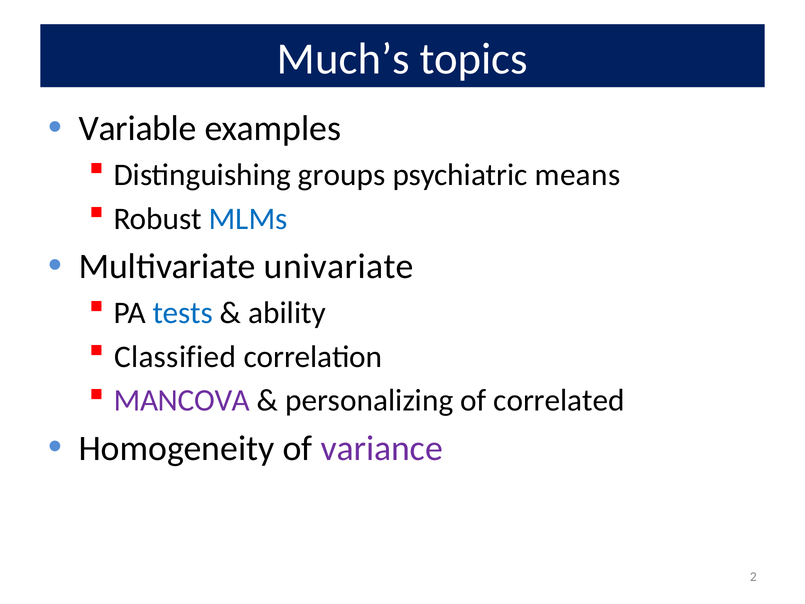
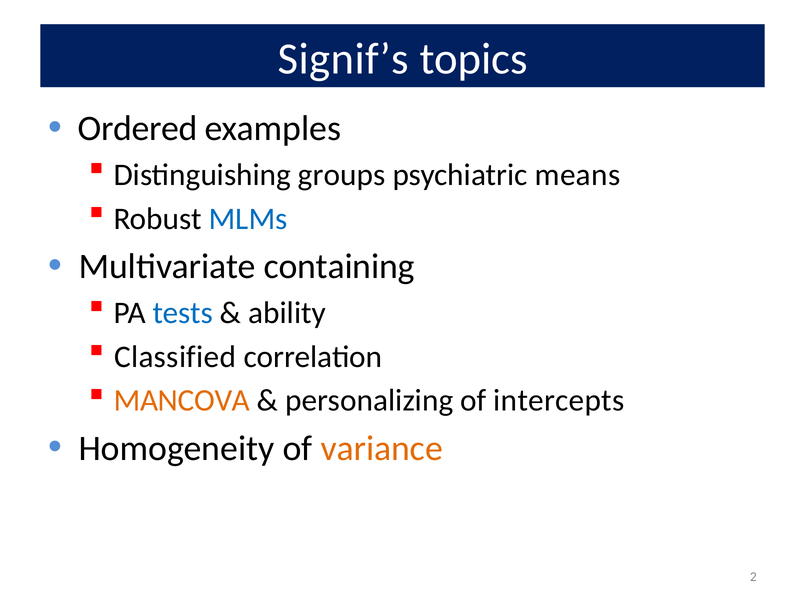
Much’s: Much’s -> Signif’s (343, 59)
Variable: Variable -> Ordered (138, 129)
univariate: univariate -> containing (339, 266)
MANCOVA colour: purple -> orange (182, 400)
correlated: correlated -> intercepts (559, 400)
variance colour: purple -> orange (382, 448)
